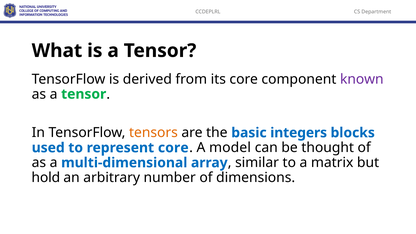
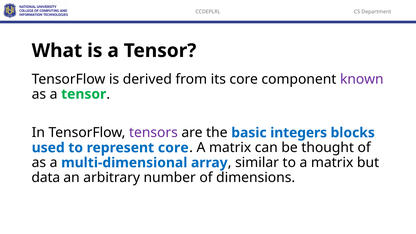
tensors colour: orange -> purple (153, 133)
model: model -> matrix (230, 148)
hold: hold -> data (46, 178)
